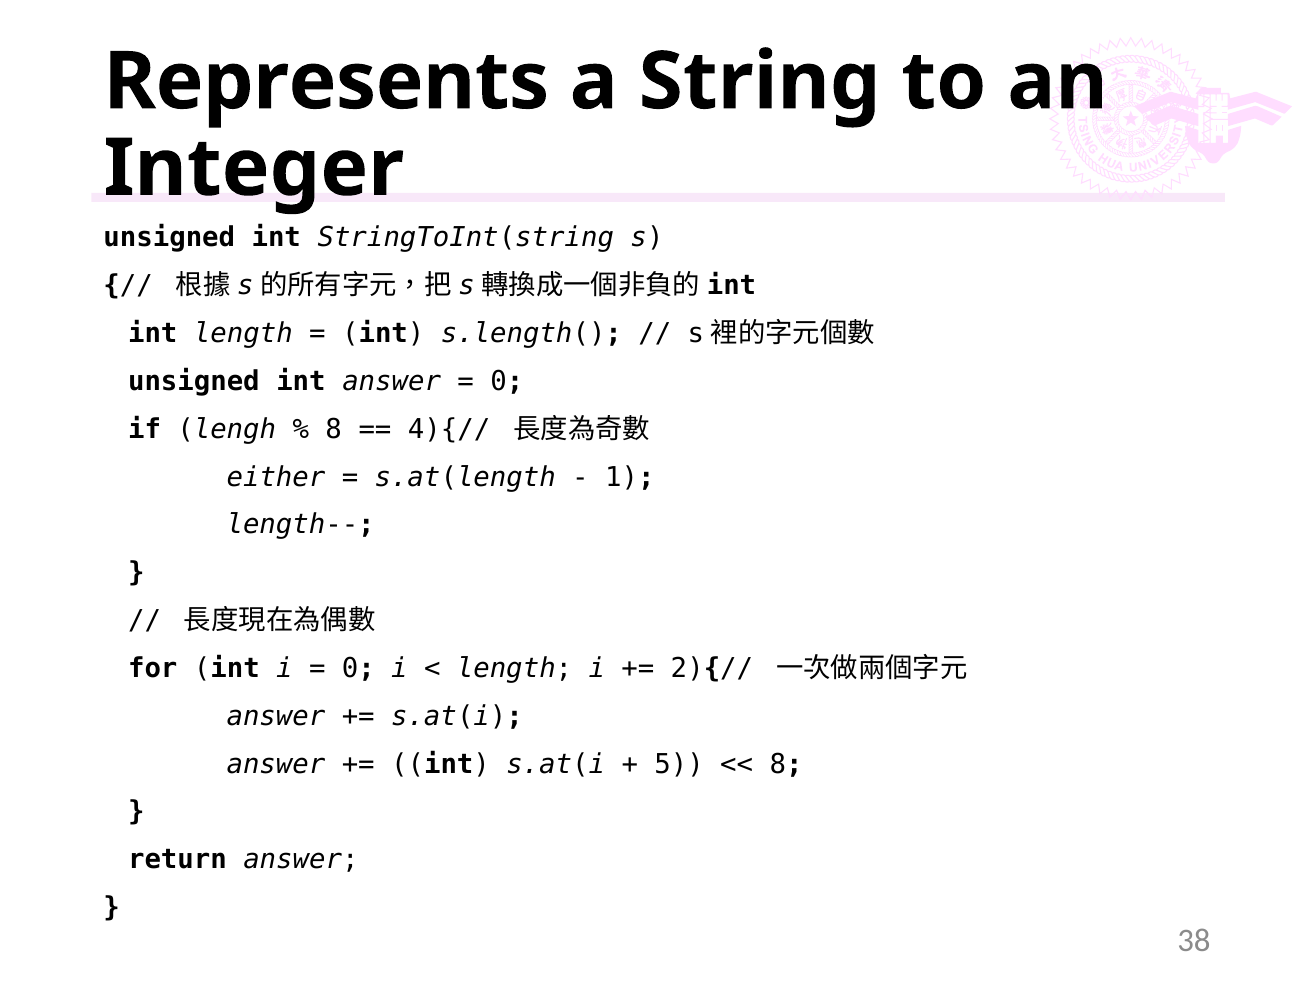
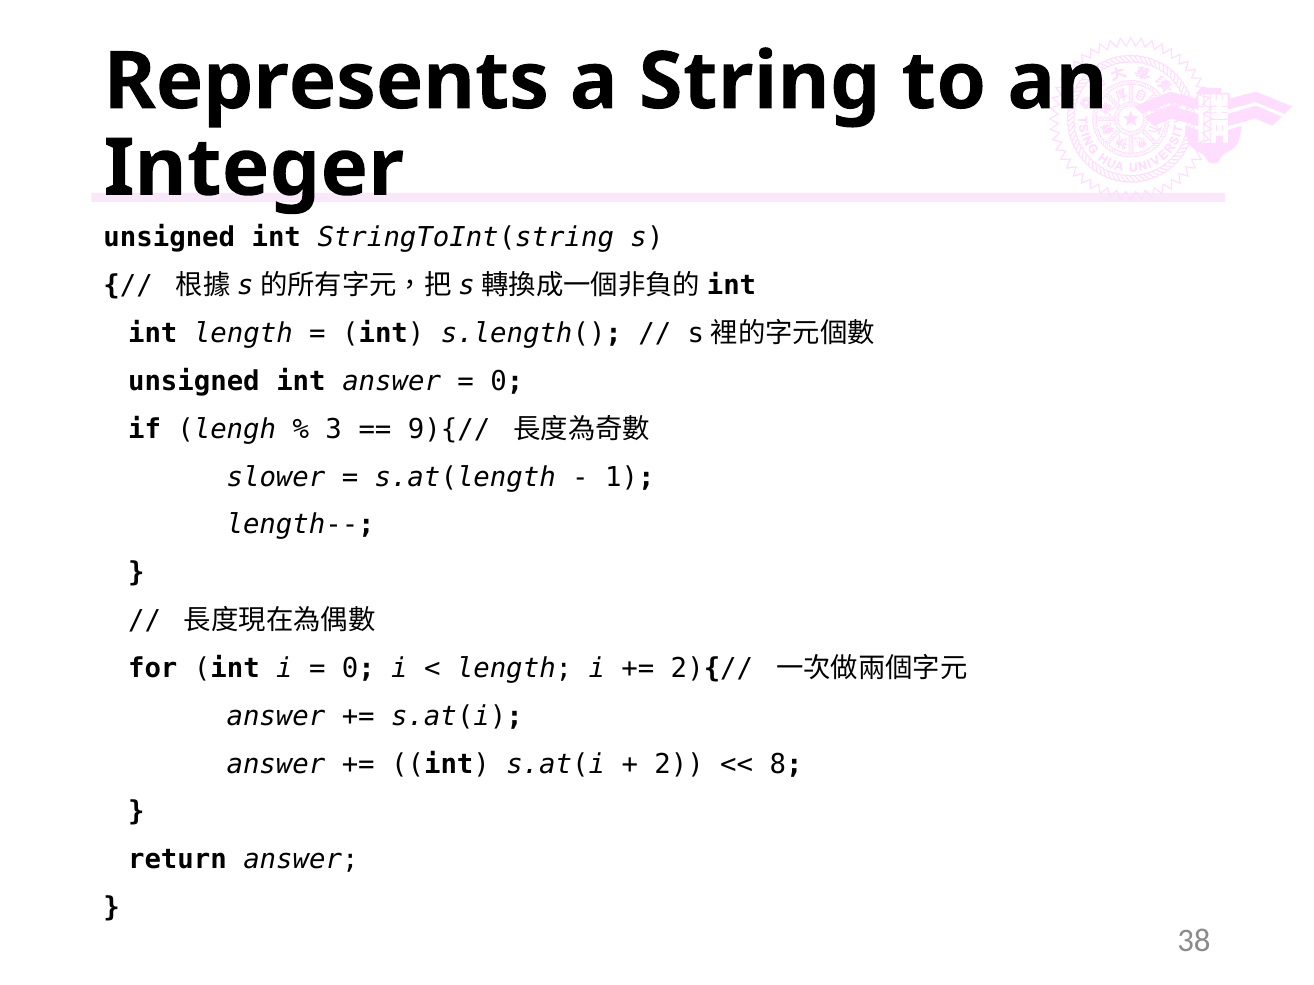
8: 8 -> 3 (334, 430)
4){//: 4){// -> 9){// (449, 430)
either: either -> slower (276, 477)
5: 5 -> 2 (679, 764)
